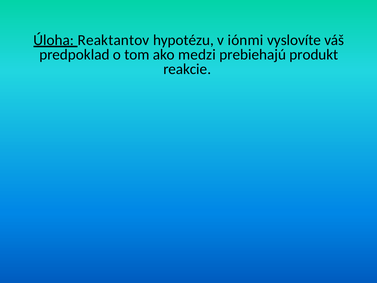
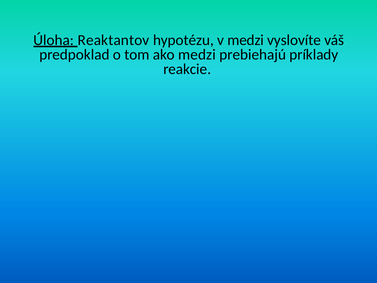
v iónmi: iónmi -> medzi (246, 40)
produkt: produkt -> príklady (314, 55)
